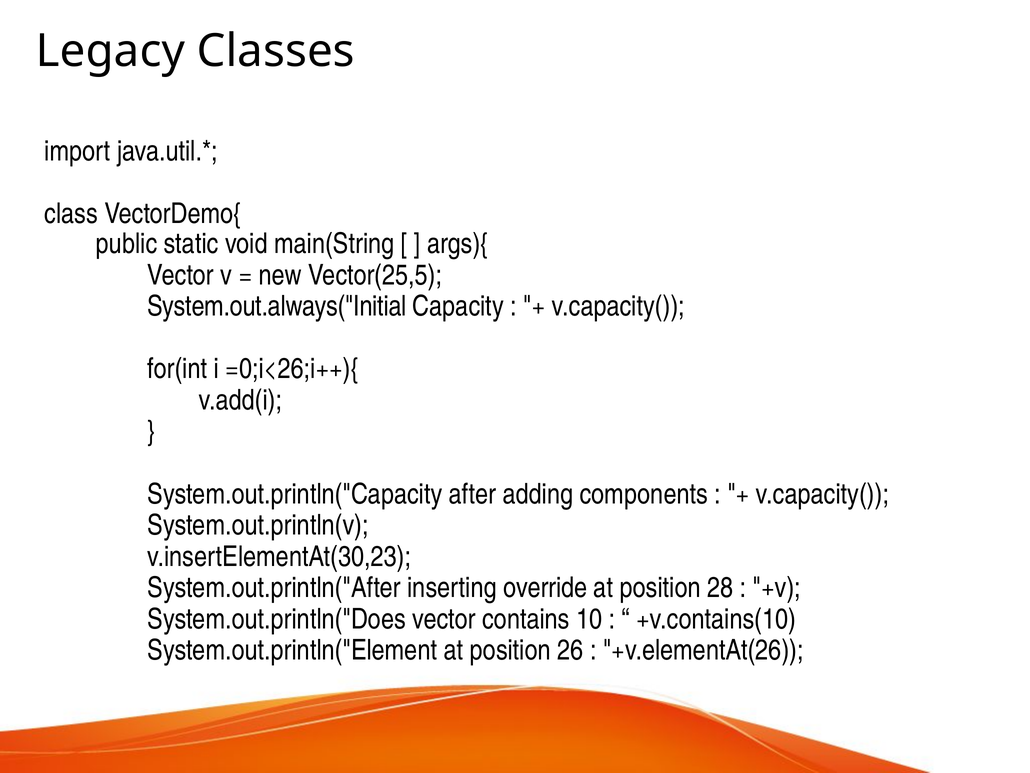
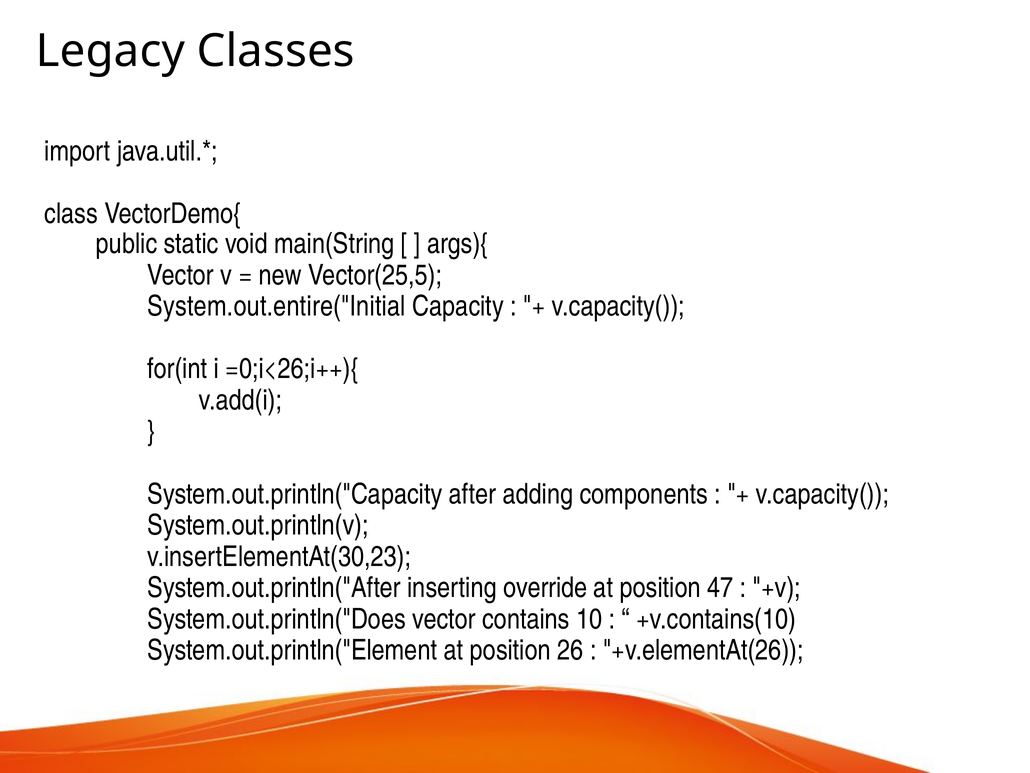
System.out.always("Initial: System.out.always("Initial -> System.out.entire("Initial (277, 306)
28: 28 -> 47 (720, 588)
